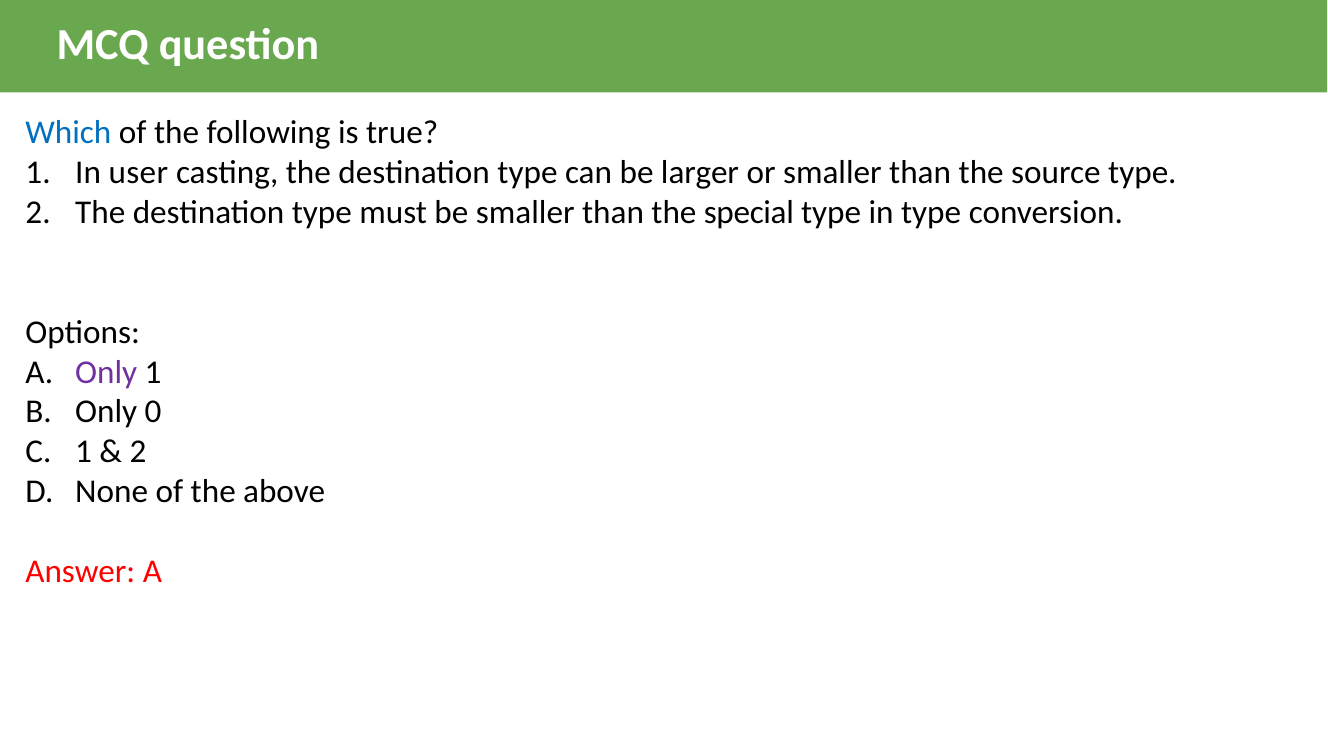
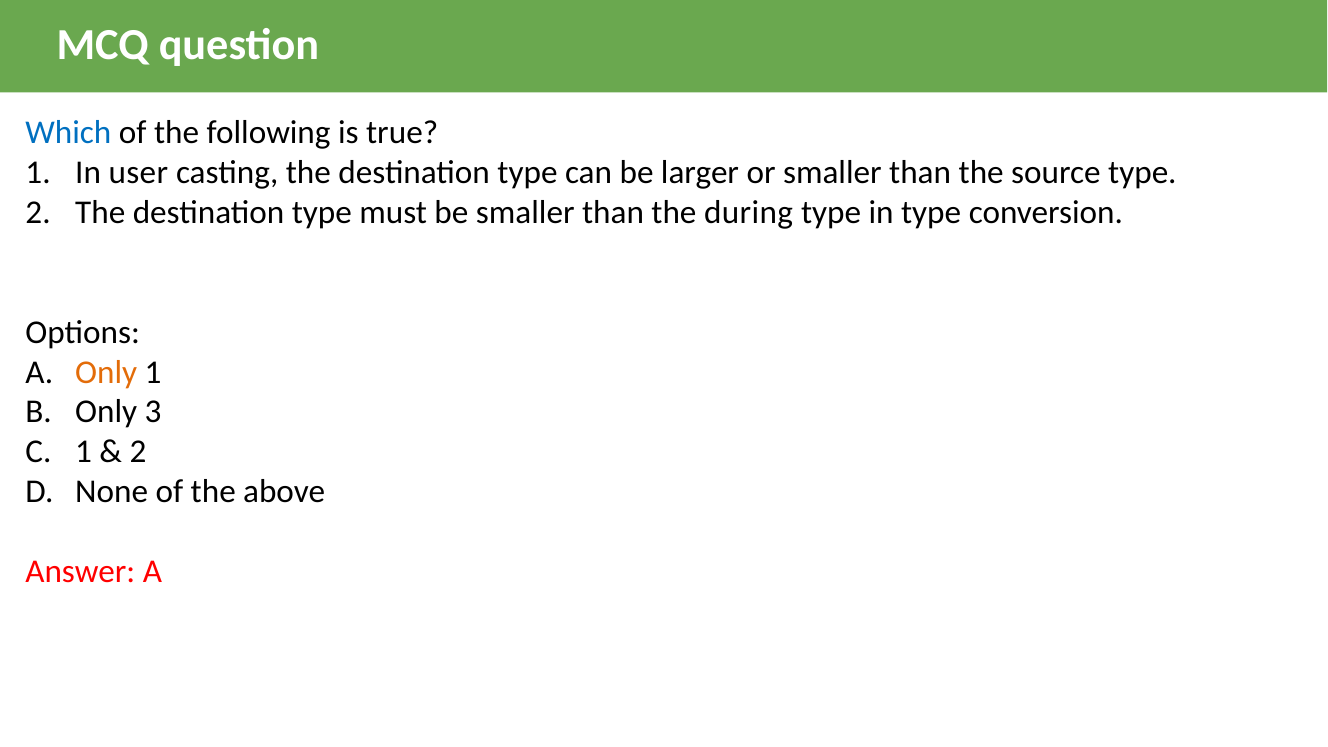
special: special -> during (749, 213)
Only colour: purple -> orange (106, 372)
0: 0 -> 3 (153, 412)
